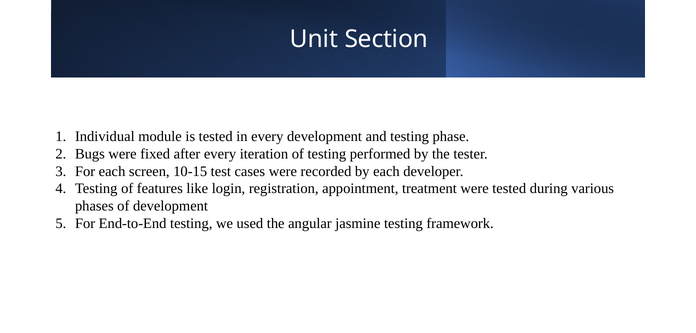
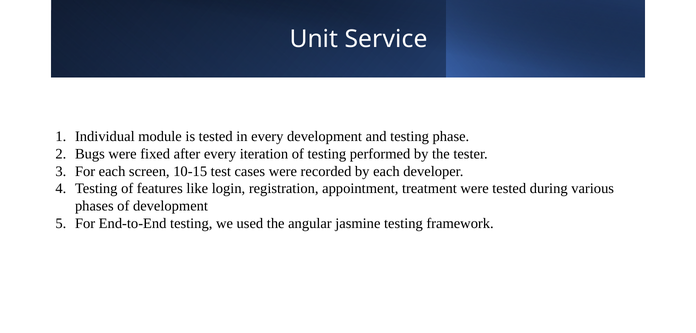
Section: Section -> Service (386, 39)
